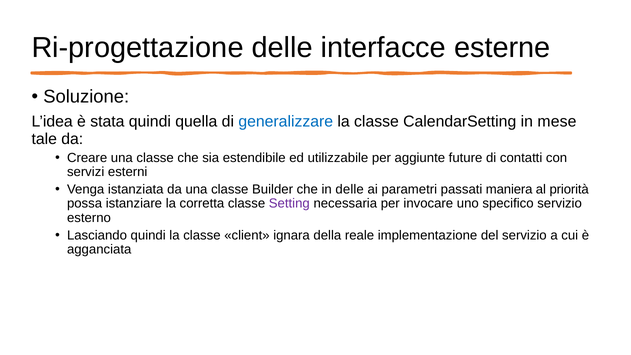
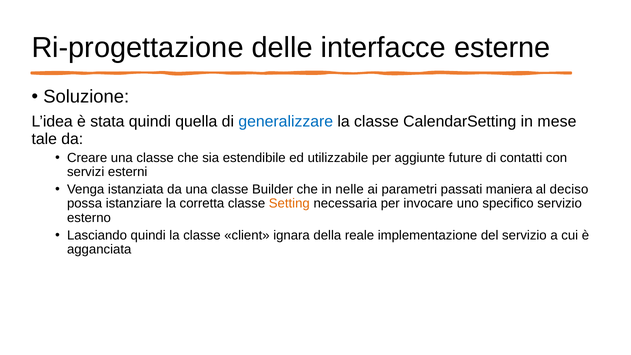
in delle: delle -> nelle (350, 189)
priorità: priorità -> deciso (569, 189)
Setting colour: purple -> orange (289, 204)
